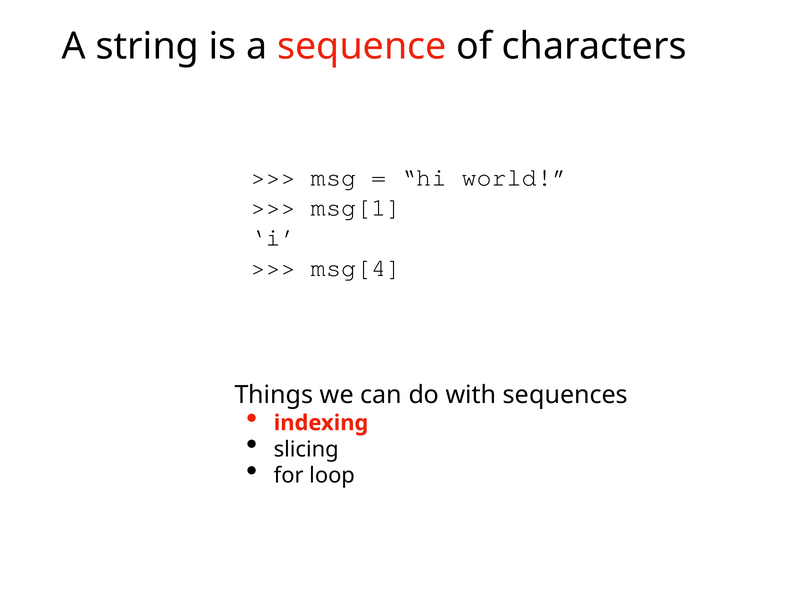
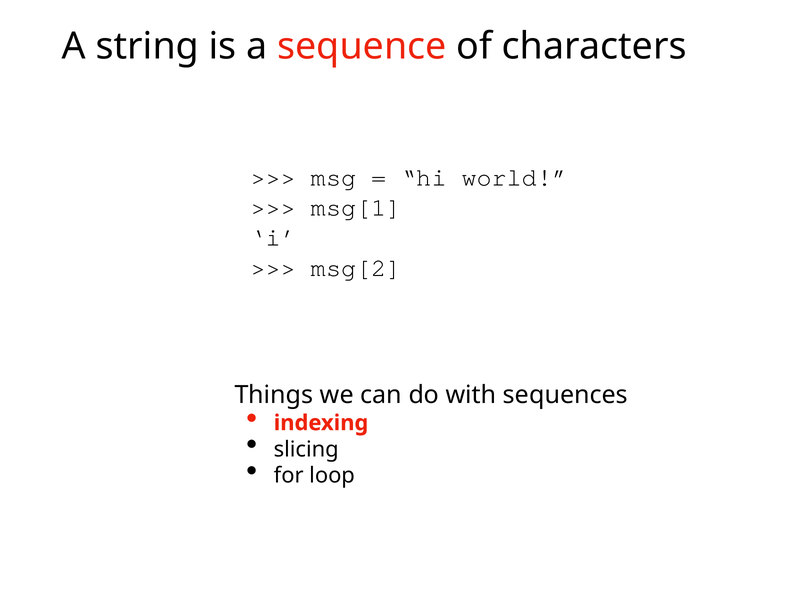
msg[4: msg[4 -> msg[2 (356, 268)
